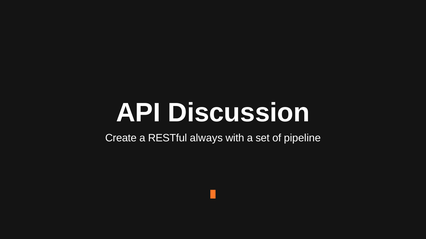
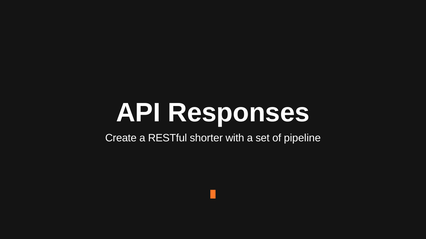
Discussion: Discussion -> Responses (239, 113)
always: always -> shorter (206, 138)
